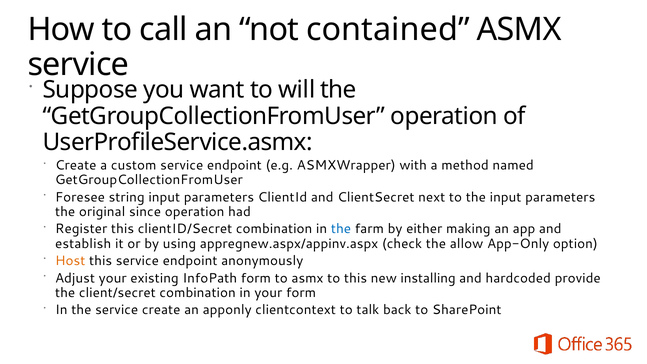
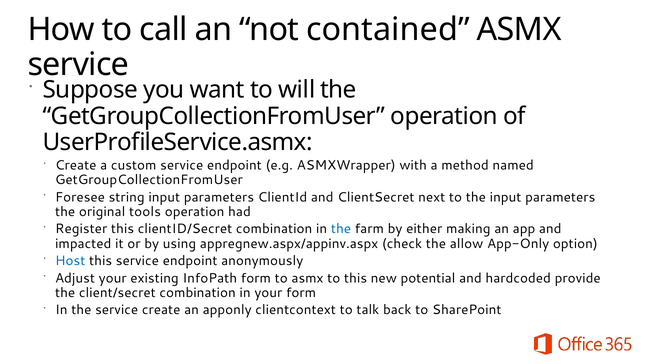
since: since -> tools (145, 212)
establish: establish -> impacted (83, 244)
Host colour: orange -> blue (70, 261)
installing: installing -> potential (428, 278)
